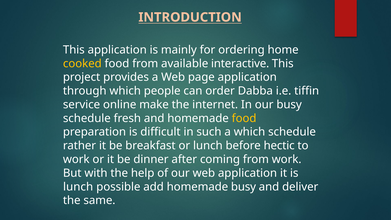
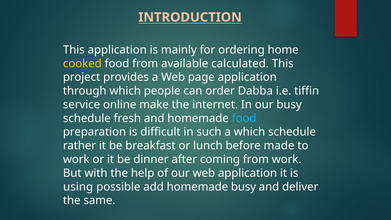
interactive: interactive -> calculated (240, 63)
food colour: yellow -> light blue (244, 118)
hectic: hectic -> made (279, 146)
lunch: lunch -> using (78, 187)
